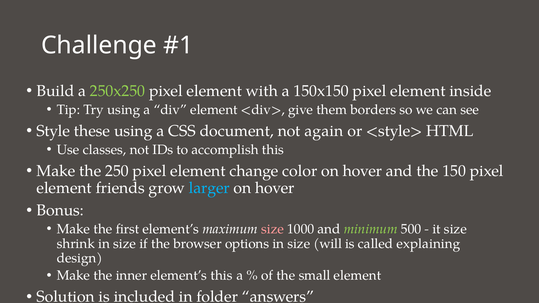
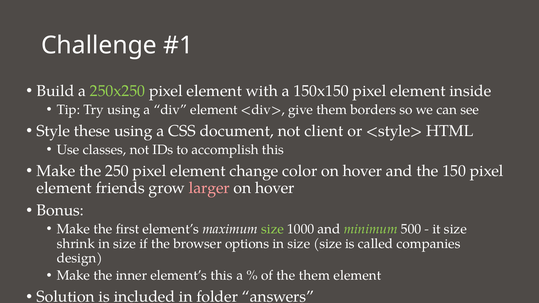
again: again -> client (324, 131)
larger colour: light blue -> pink (209, 188)
size colour: pink -> light green (272, 229)
size will: will -> size (328, 244)
explaining: explaining -> companies (429, 244)
the small: small -> them (314, 276)
